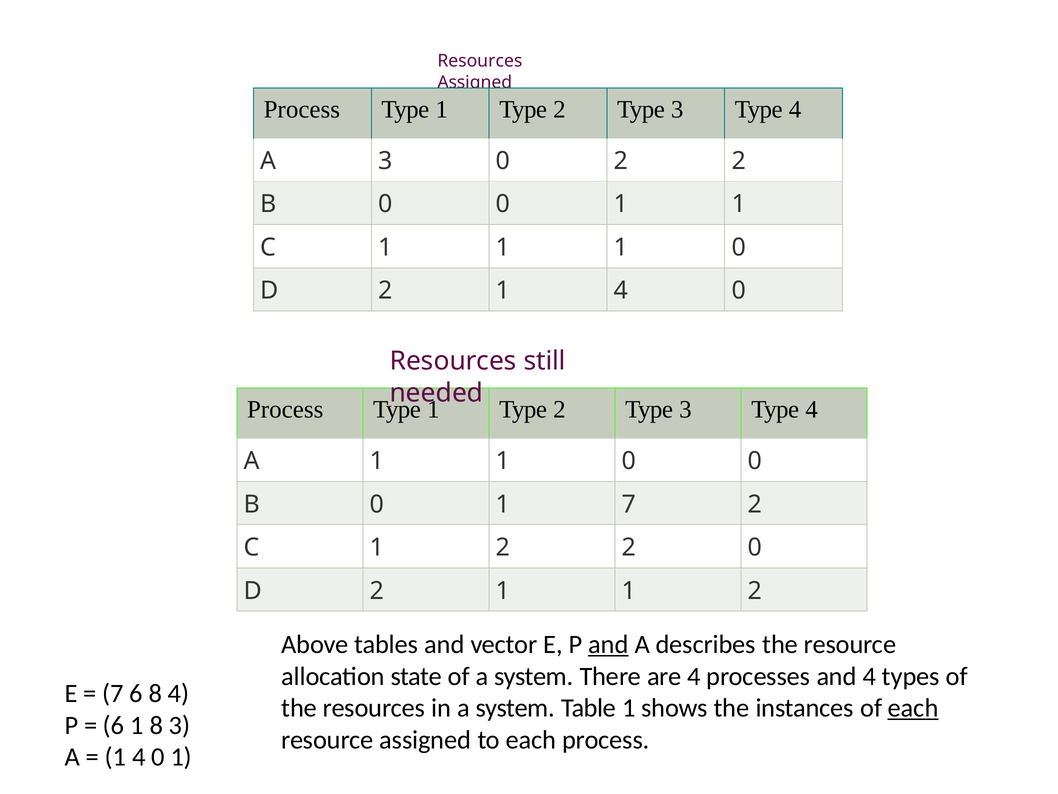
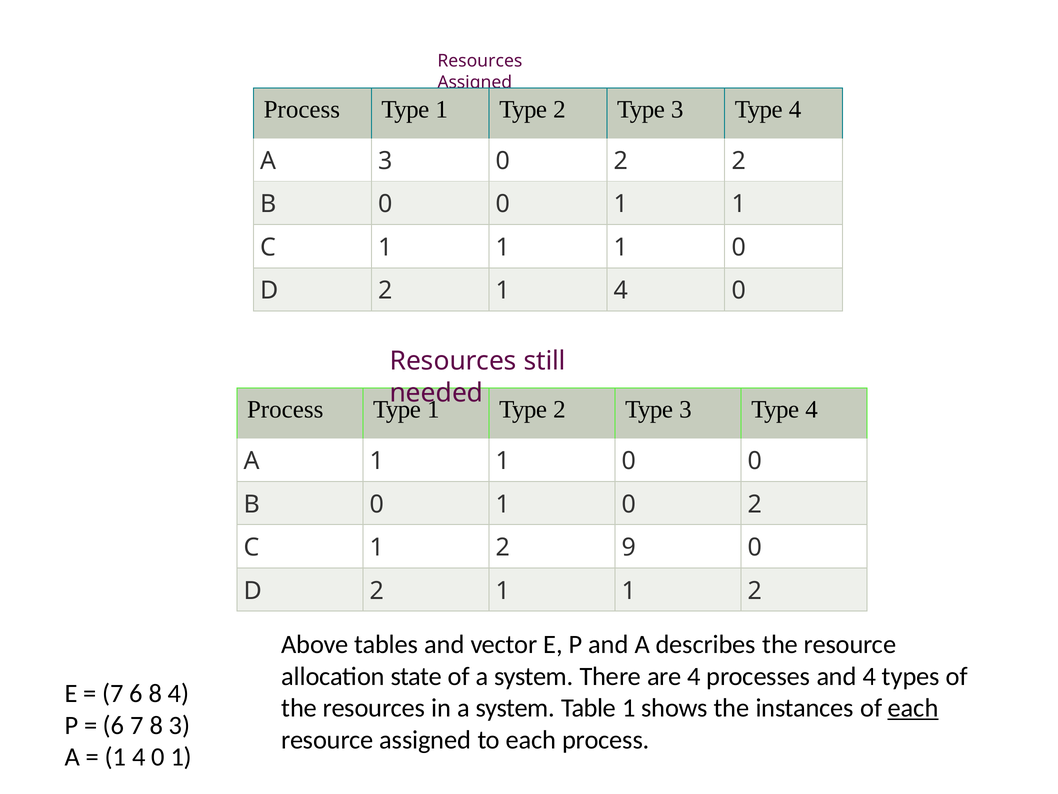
0 1 7: 7 -> 0 (629, 504)
1 2 2: 2 -> 9 (629, 547)
and underline: present -> none (608, 644)
6 1: 1 -> 7 (137, 725)
